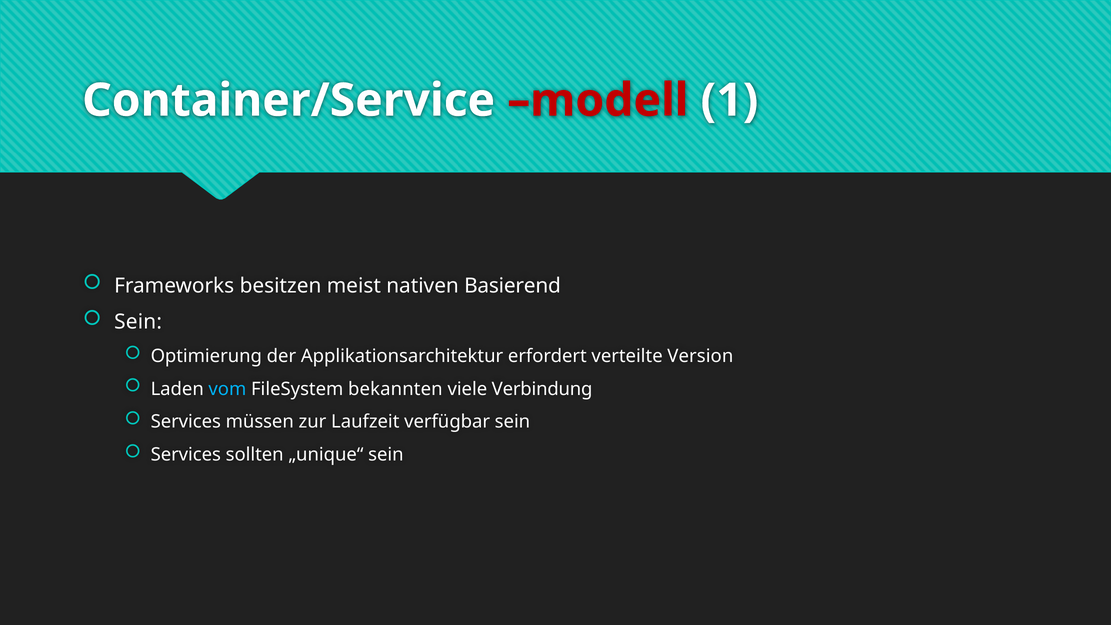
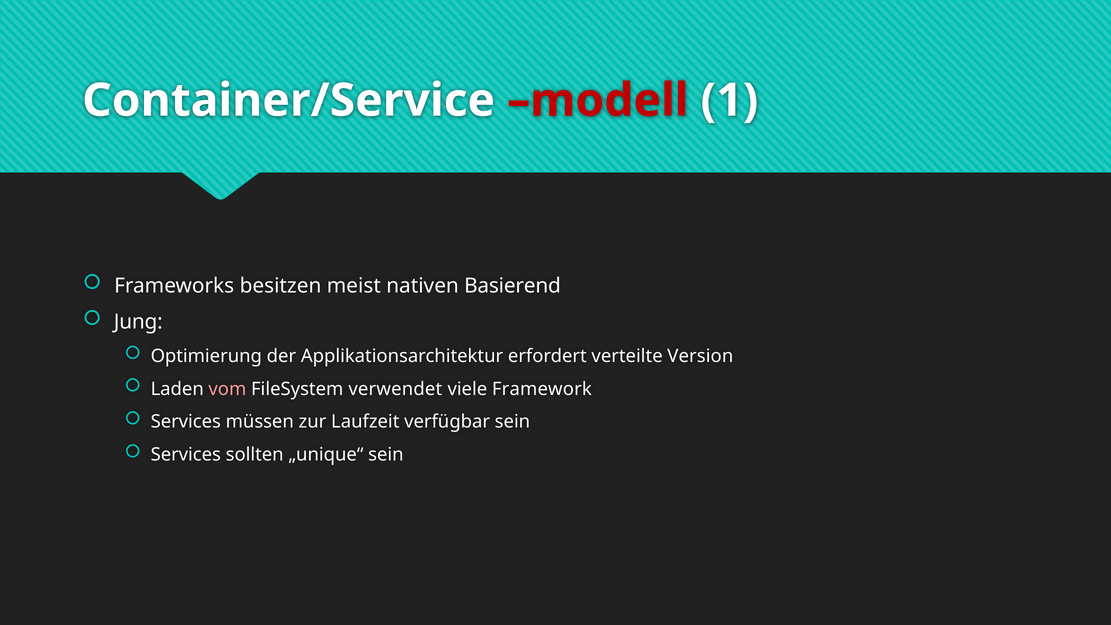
Sein: Sein -> Jung (138, 322)
vom colour: light blue -> pink (227, 389)
bekannten: bekannten -> verwendet (395, 389)
Verbindung: Verbindung -> Framework (542, 389)
